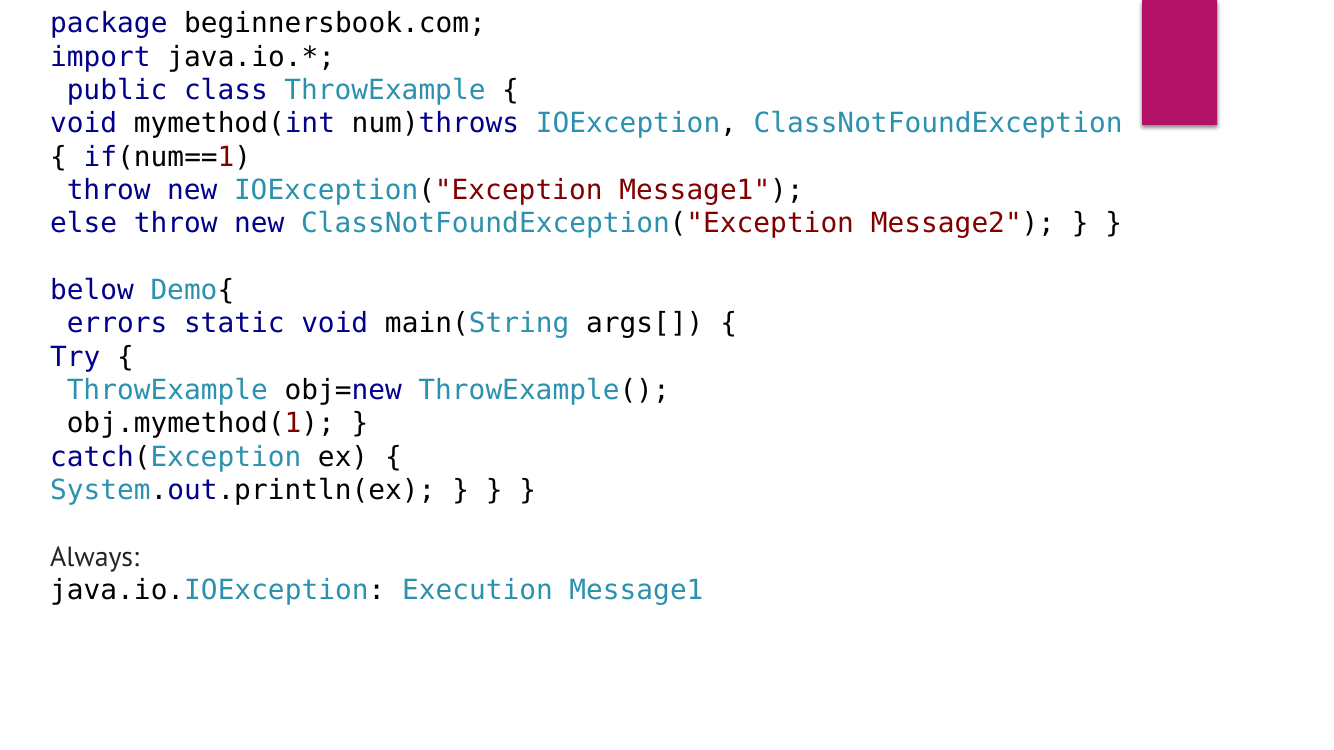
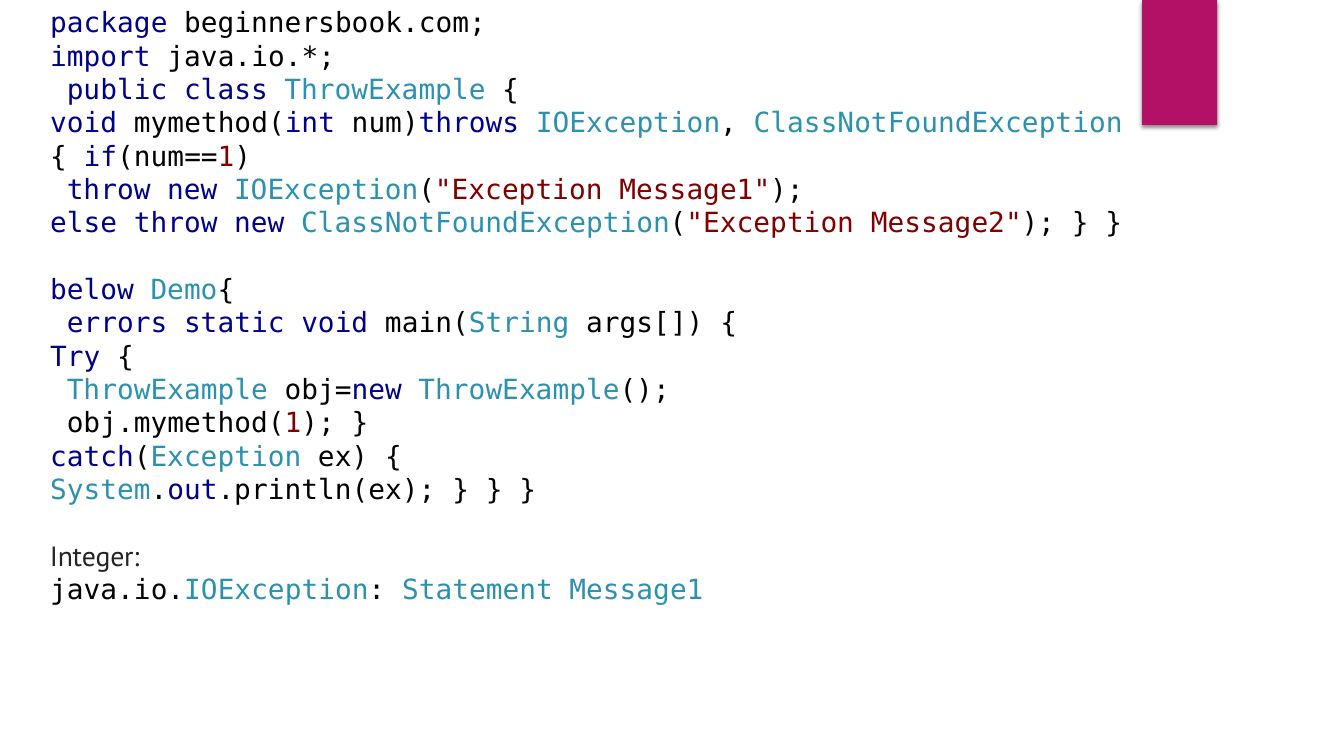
Always: Always -> Integer (95, 557)
Execution: Execution -> Statement (477, 591)
